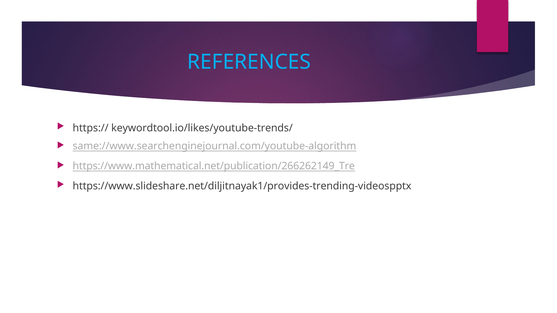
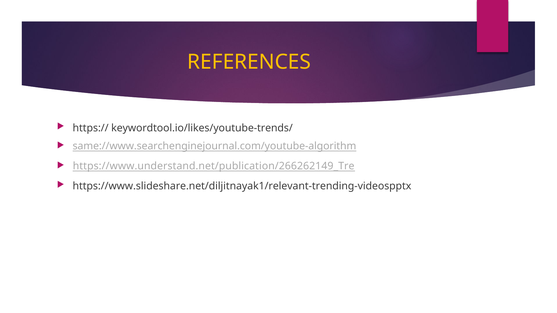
REFERENCES colour: light blue -> yellow (249, 62)
https://www.mathematical.net/publication/266262149_Tre: https://www.mathematical.net/publication/266262149_Tre -> https://www.understand.net/publication/266262149_Tre (214, 166)
https://www.slideshare.net/diljitnayak1/provides-trending-videospptx: https://www.slideshare.net/diljitnayak1/provides-trending-videospptx -> https://www.slideshare.net/diljitnayak1/relevant-trending-videospptx (242, 186)
